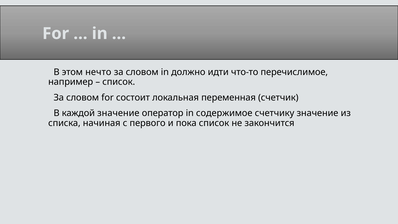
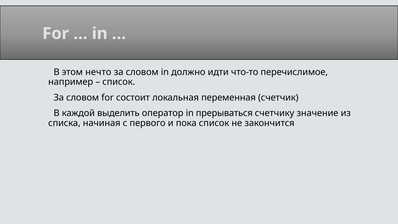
каждой значение: значение -> выделить (118, 113)
содержимое: содержимое -> прерываться (224, 113)
